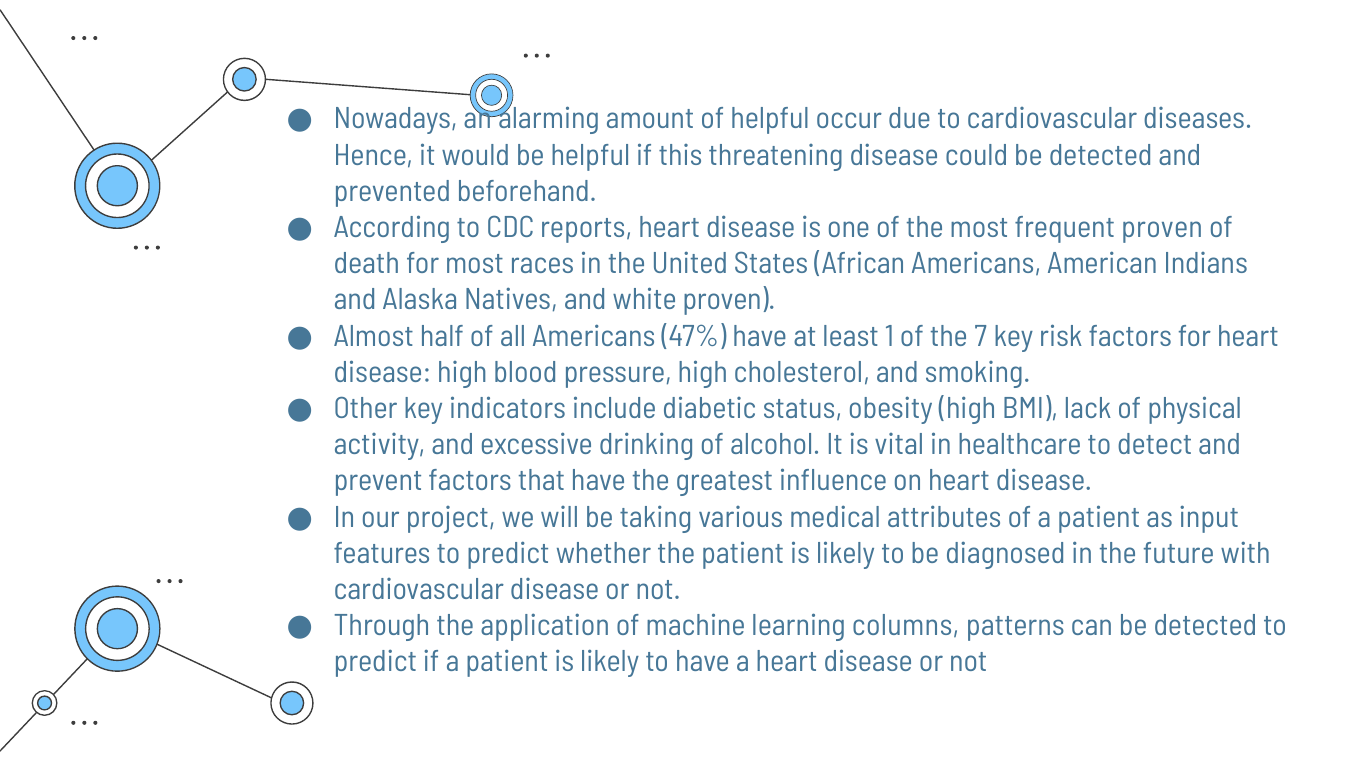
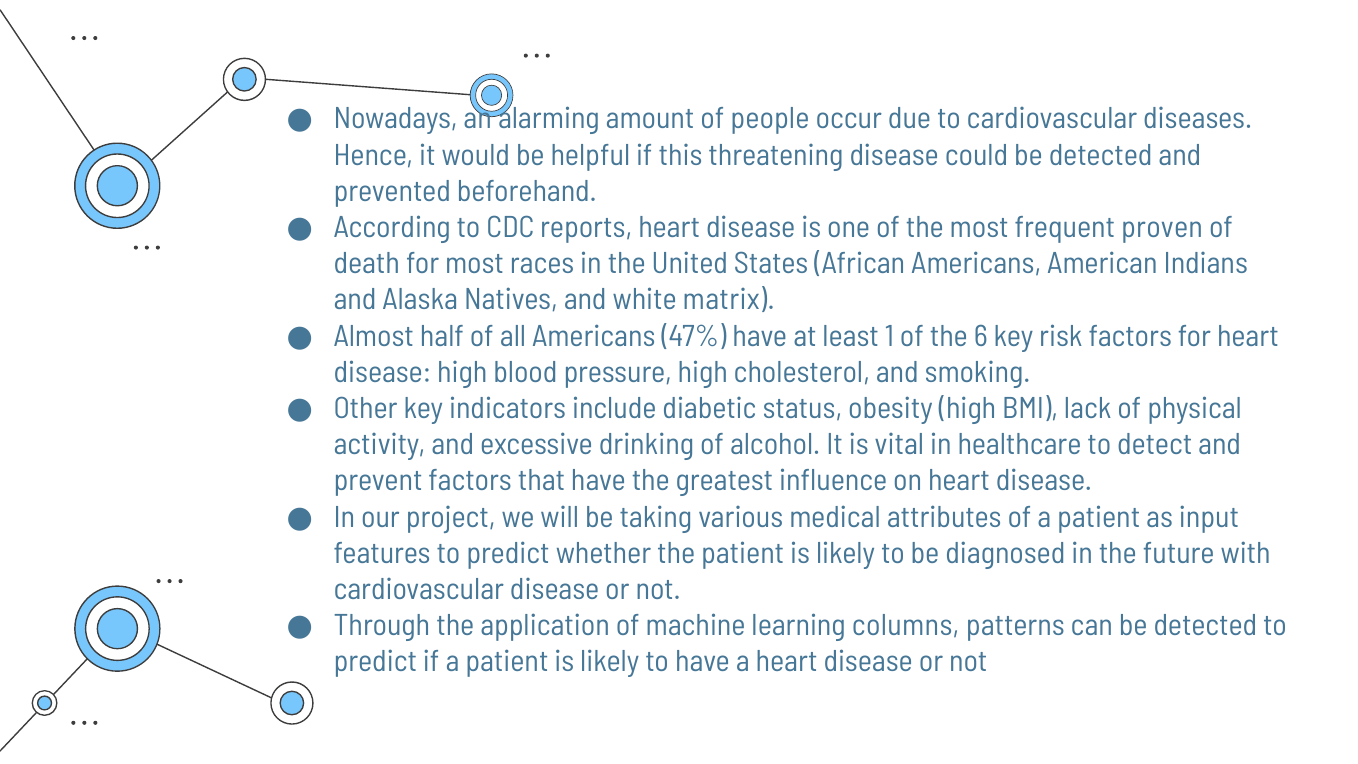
of helpful: helpful -> people (770, 119)
white proven: proven -> matrix (729, 300)
7: 7 -> 6 (981, 336)
